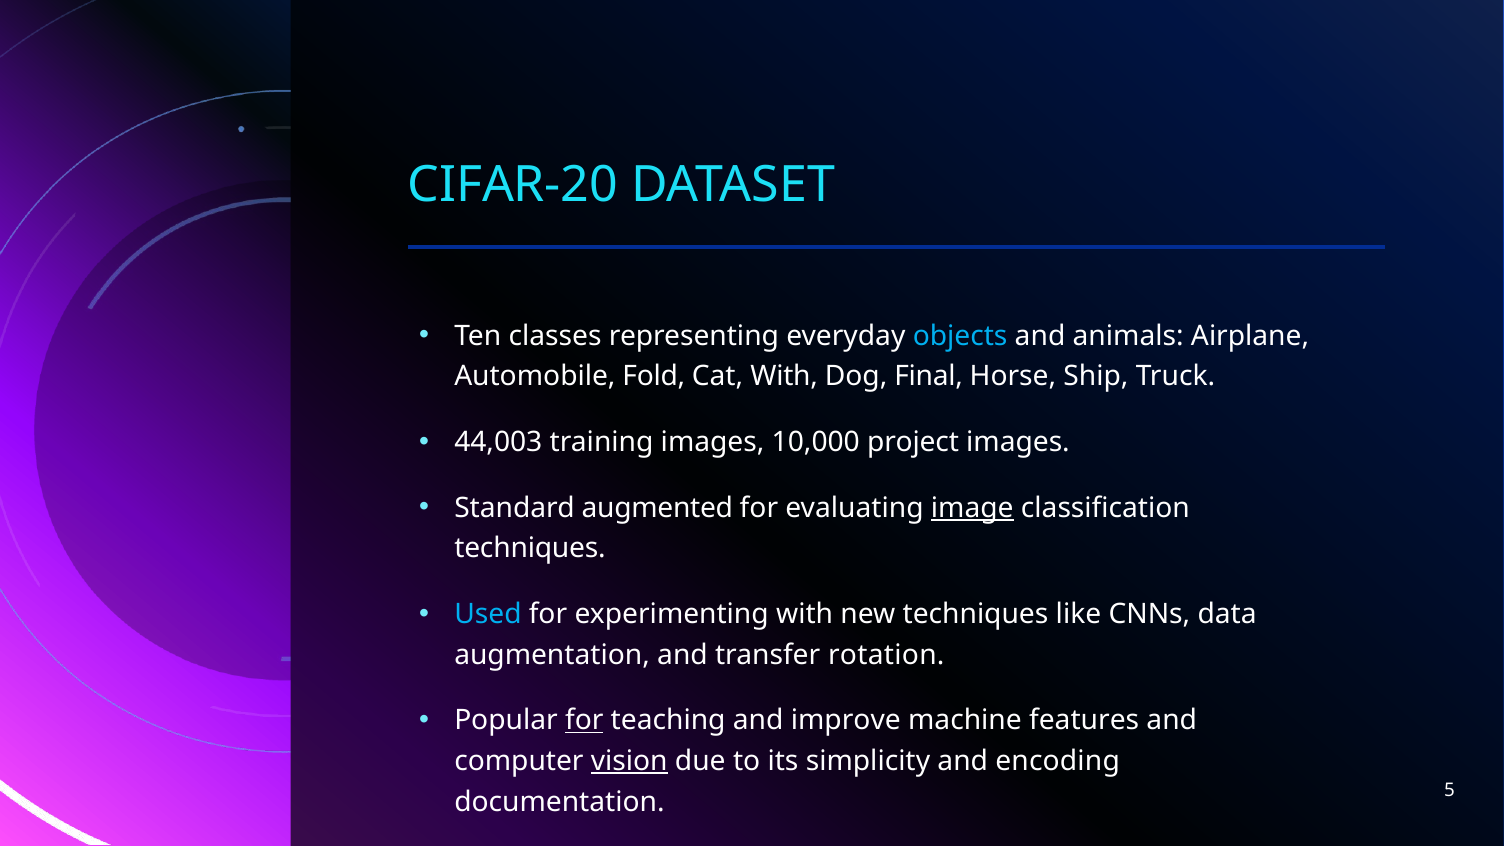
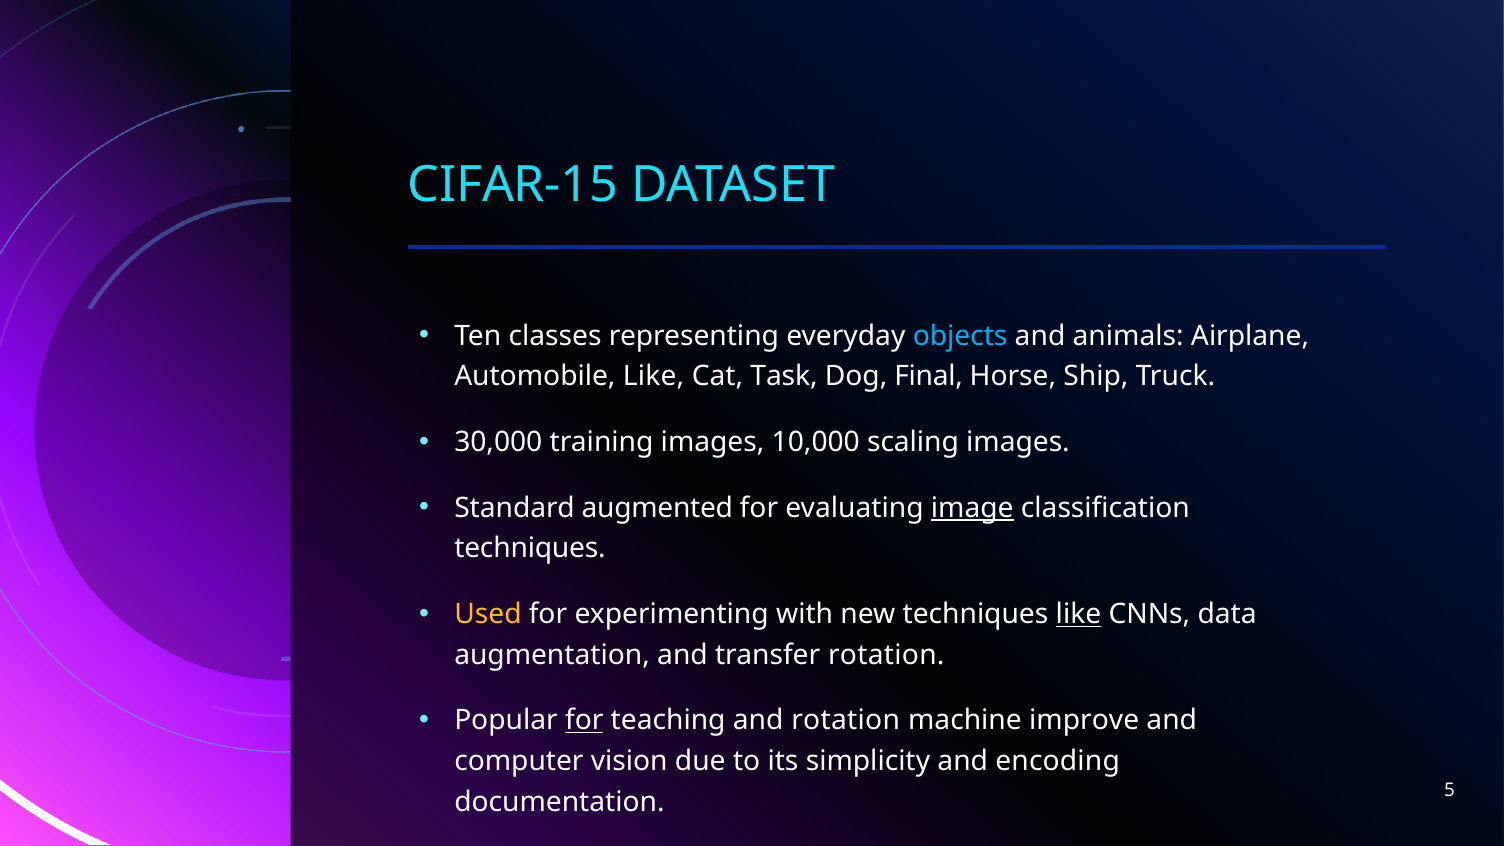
CIFAR-20: CIFAR-20 -> CIFAR-15 (513, 185)
Automobile Fold: Fold -> Like (654, 377)
Cat With: With -> Task (784, 377)
44,003: 44,003 -> 30,000 (498, 442)
project: project -> scaling (913, 442)
Used colour: light blue -> yellow (488, 614)
like underline: none -> present (1078, 614)
and improve: improve -> rotation (846, 721)
features: features -> improve (1084, 721)
vision underline: present -> none (629, 761)
